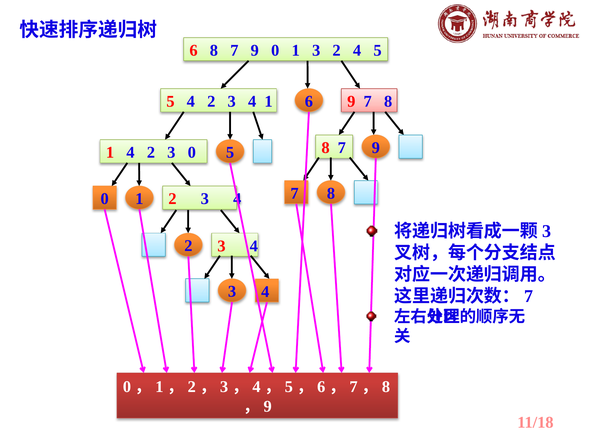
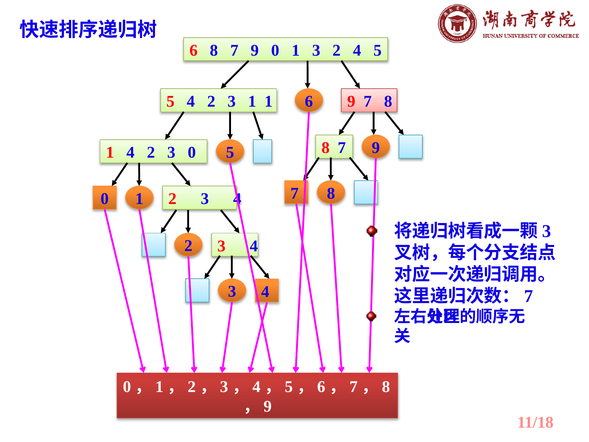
4: 4 -> 1 (252, 101)
